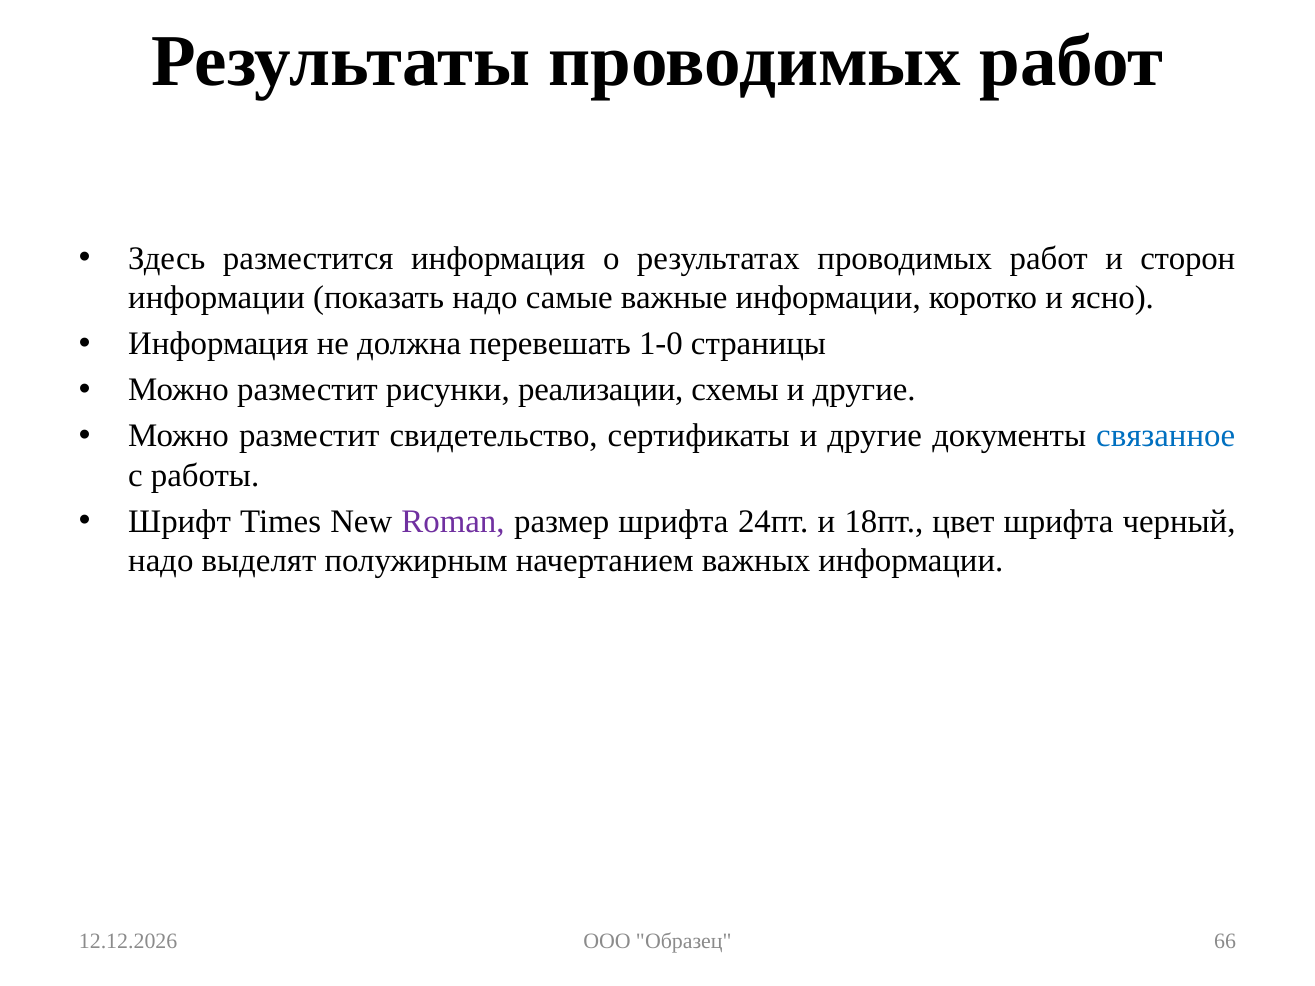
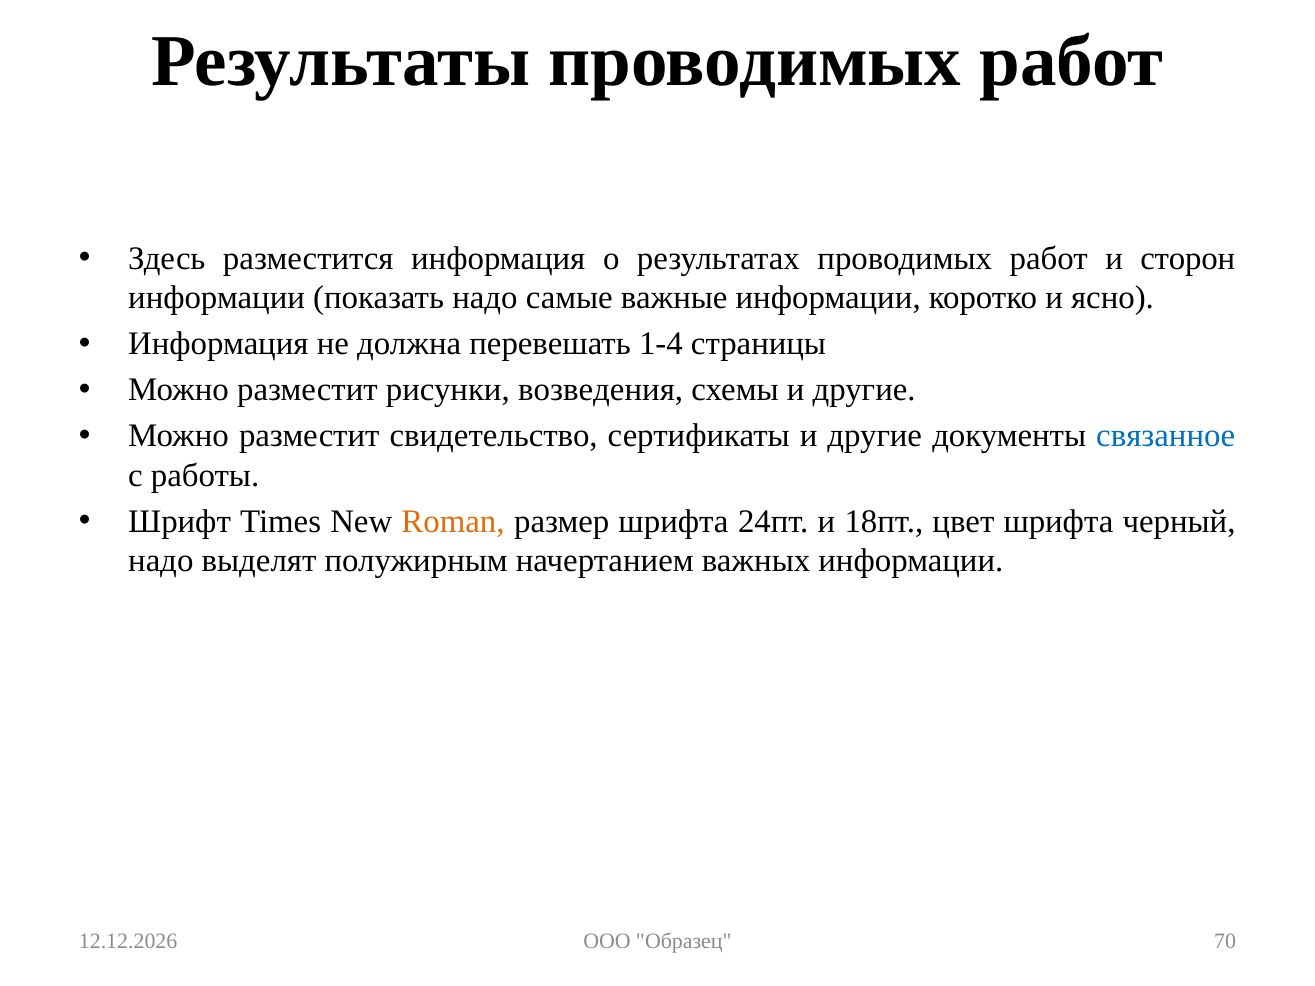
1-0: 1-0 -> 1-4 (661, 344)
реализации: реализации -> возведения (601, 390)
Roman colour: purple -> orange (453, 522)
66: 66 -> 70 (1225, 942)
